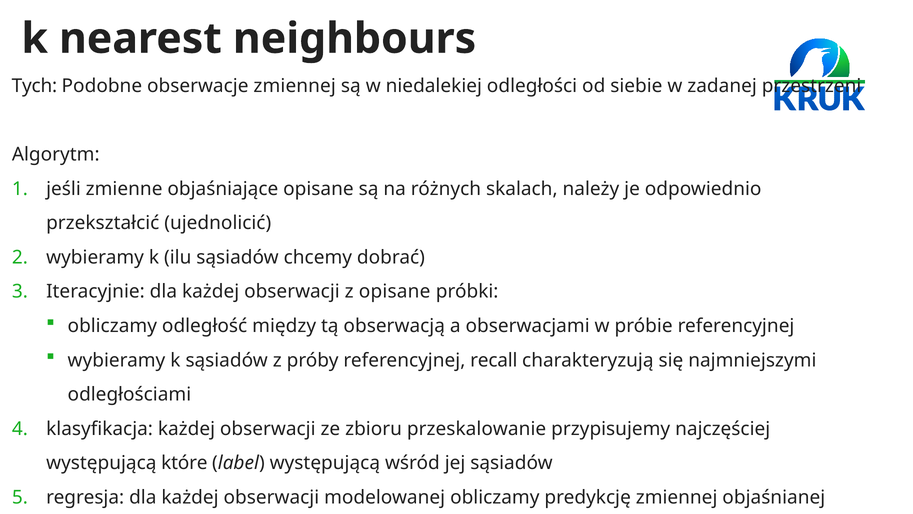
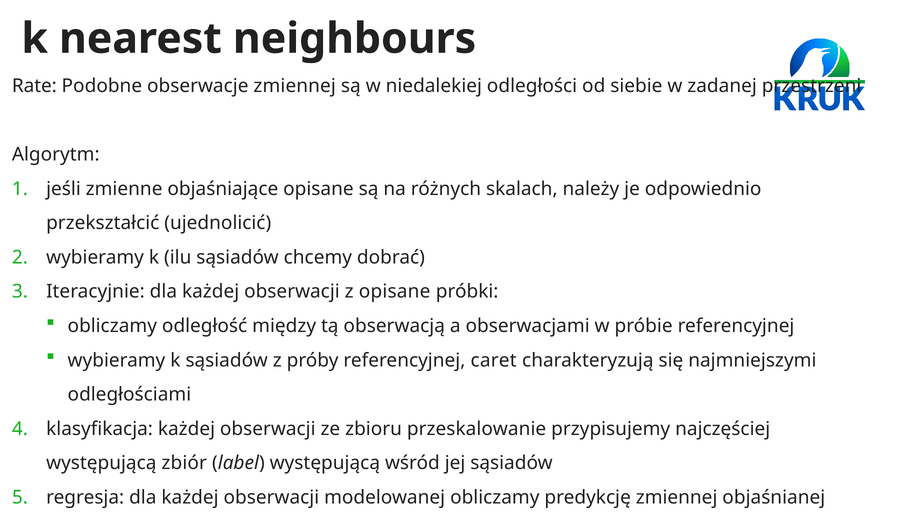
Tych: Tych -> Rate (34, 86)
recall: recall -> caret (494, 360)
które: które -> zbiór (184, 463)
